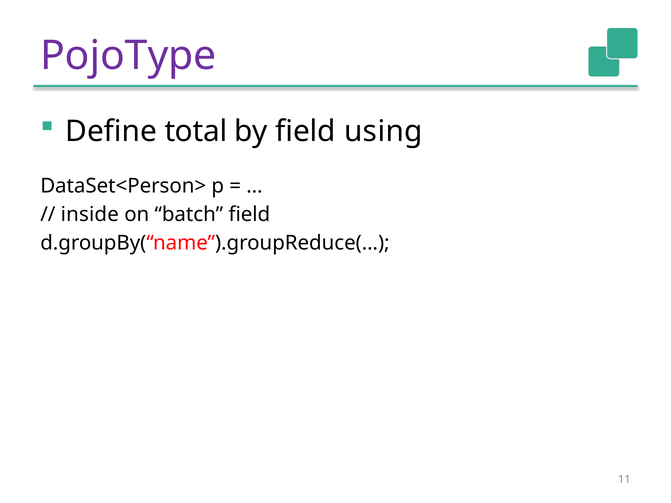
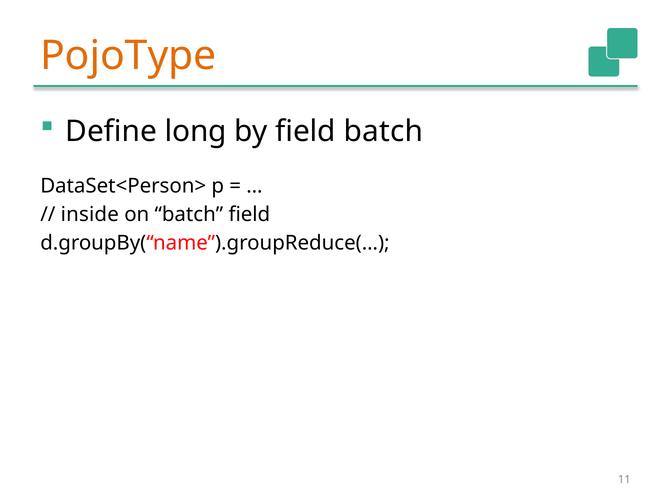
PojoType colour: purple -> orange (128, 56)
total: total -> long (196, 132)
field using: using -> batch (383, 132)
